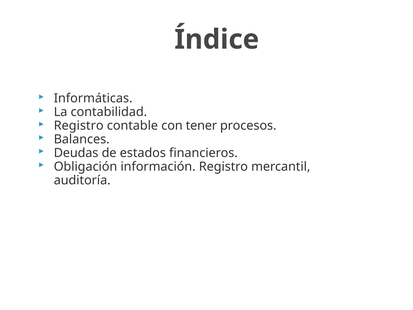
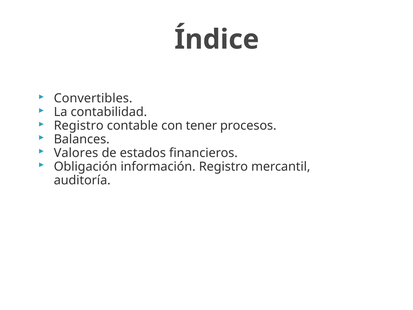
Informáticas: Informáticas -> Convertibles (93, 98)
Deudas: Deudas -> Valores (76, 153)
